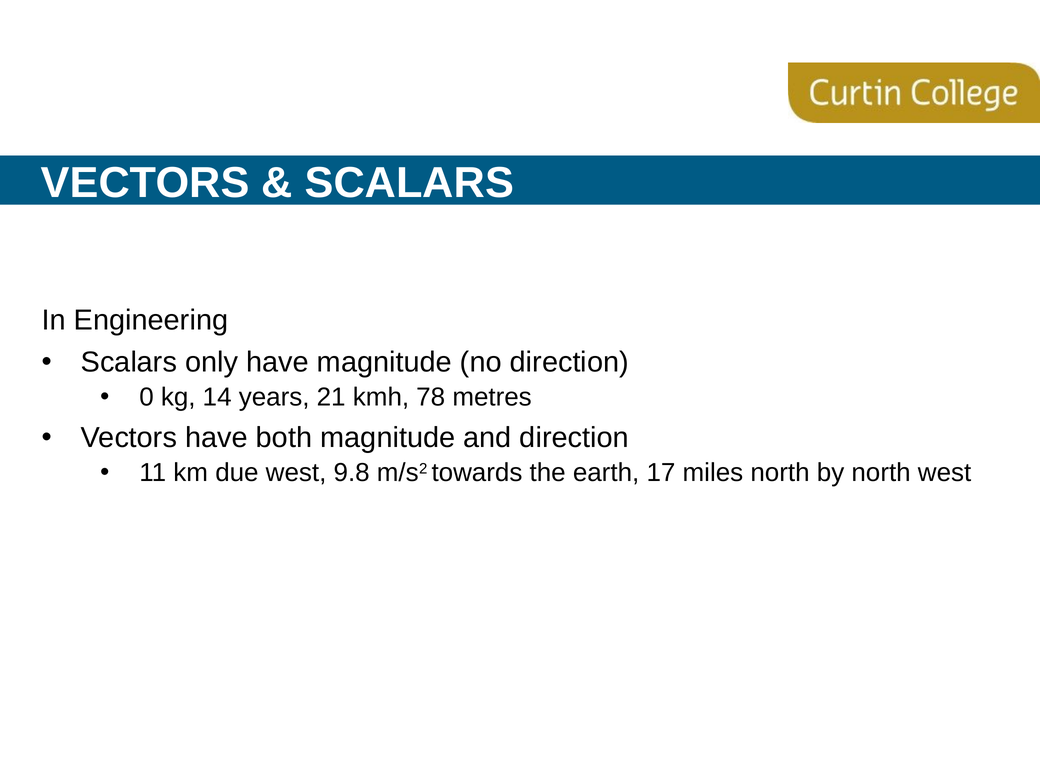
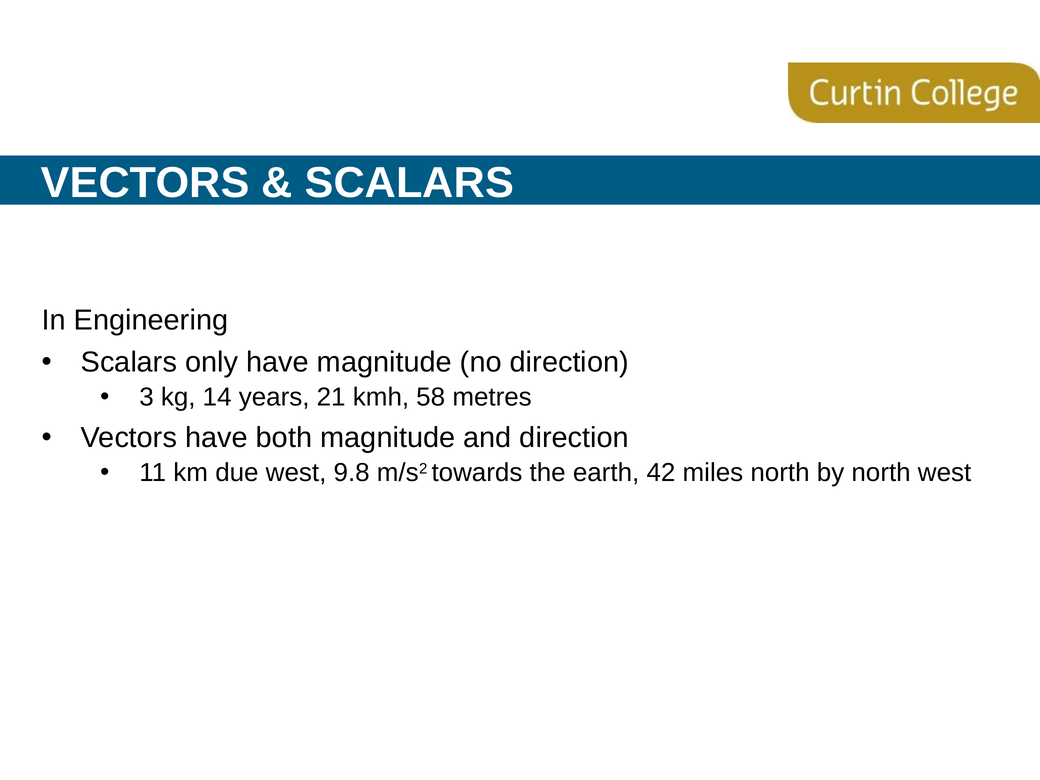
0: 0 -> 3 (146, 397)
78: 78 -> 58 (431, 397)
17: 17 -> 42 (661, 473)
